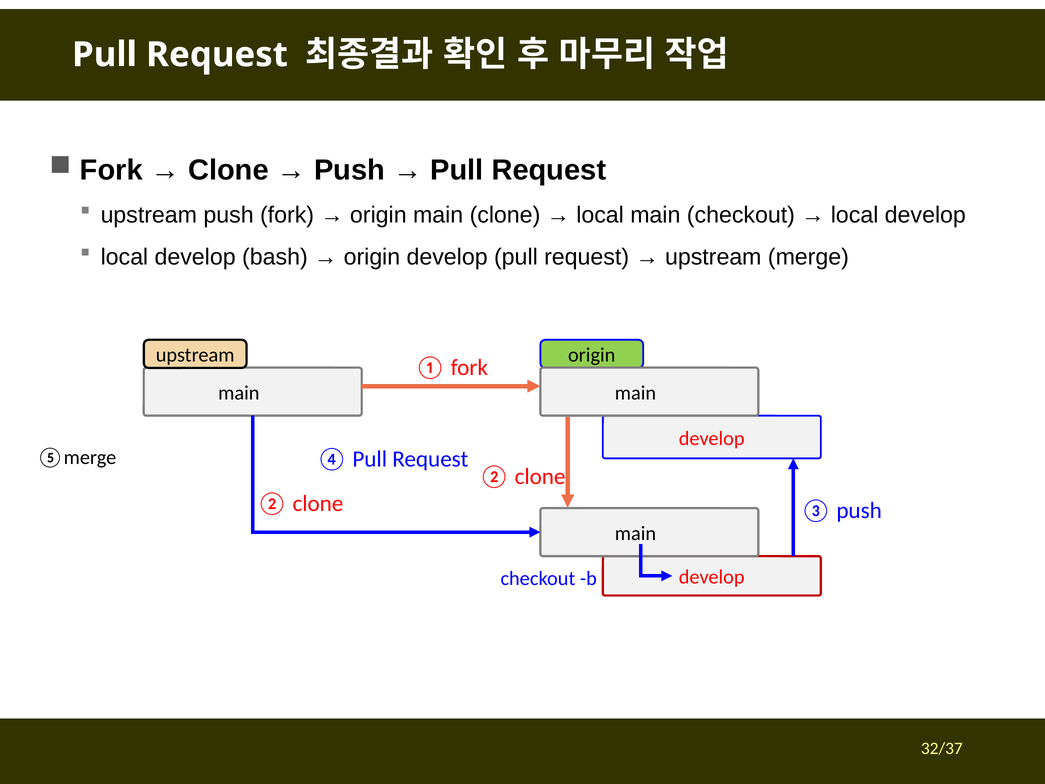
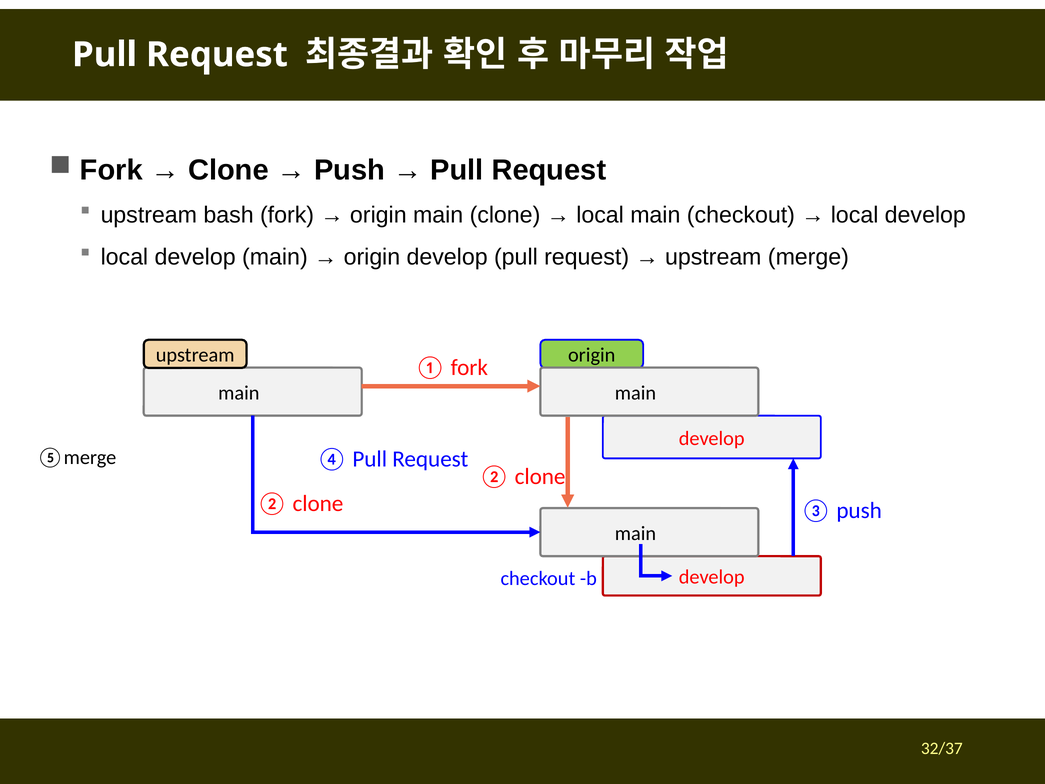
upstream push: push -> bash (229, 215)
develop bash: bash -> main (275, 257)
